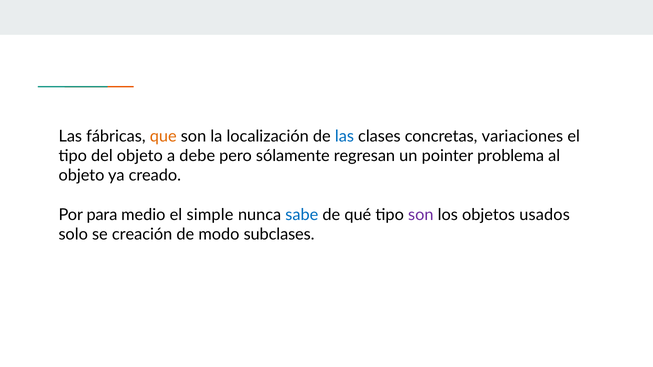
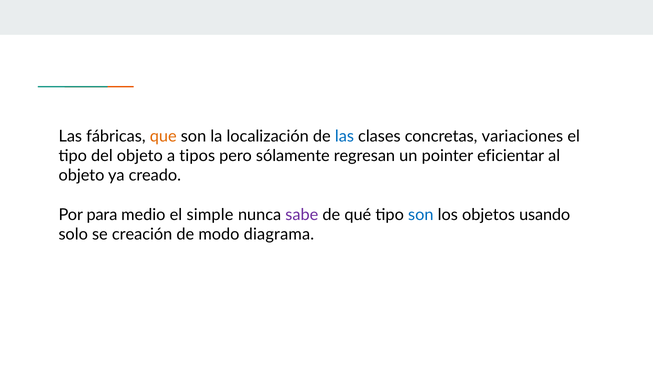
debe: debe -> tipos (197, 156)
problema: problema -> eficientar (511, 156)
sabe colour: blue -> purple (302, 215)
son colour: purple -> blue (421, 215)
usados: usados -> usando (545, 215)
subclases: subclases -> diagrama (279, 235)
